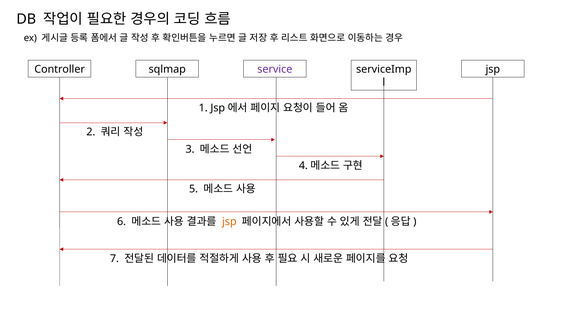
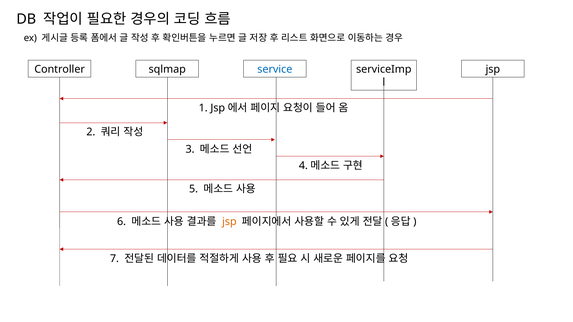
service colour: purple -> blue (275, 69)
